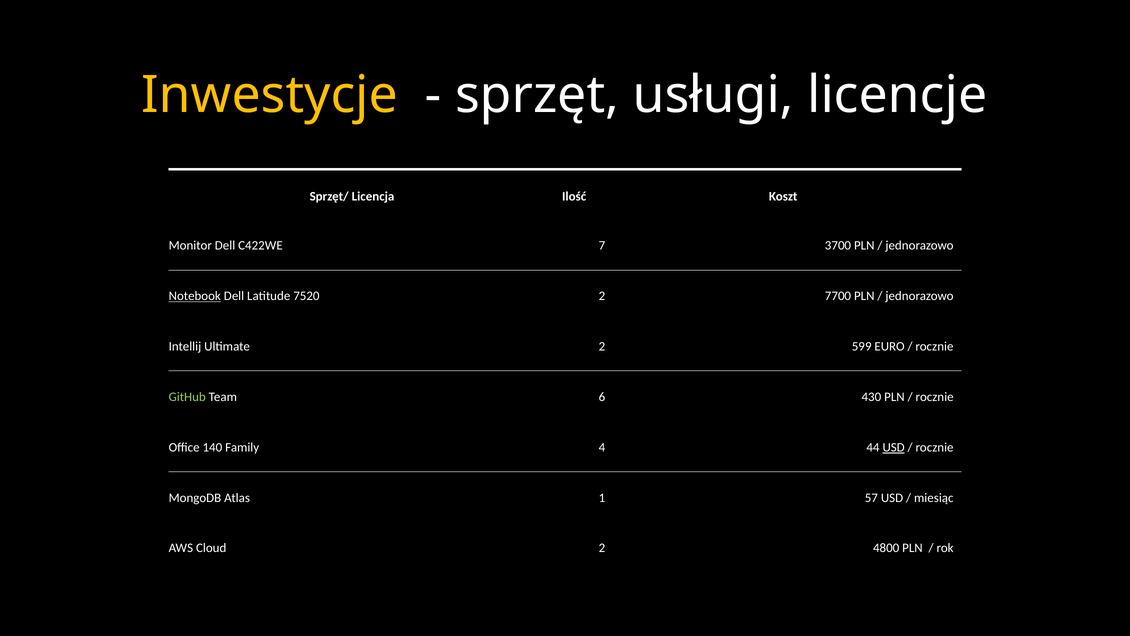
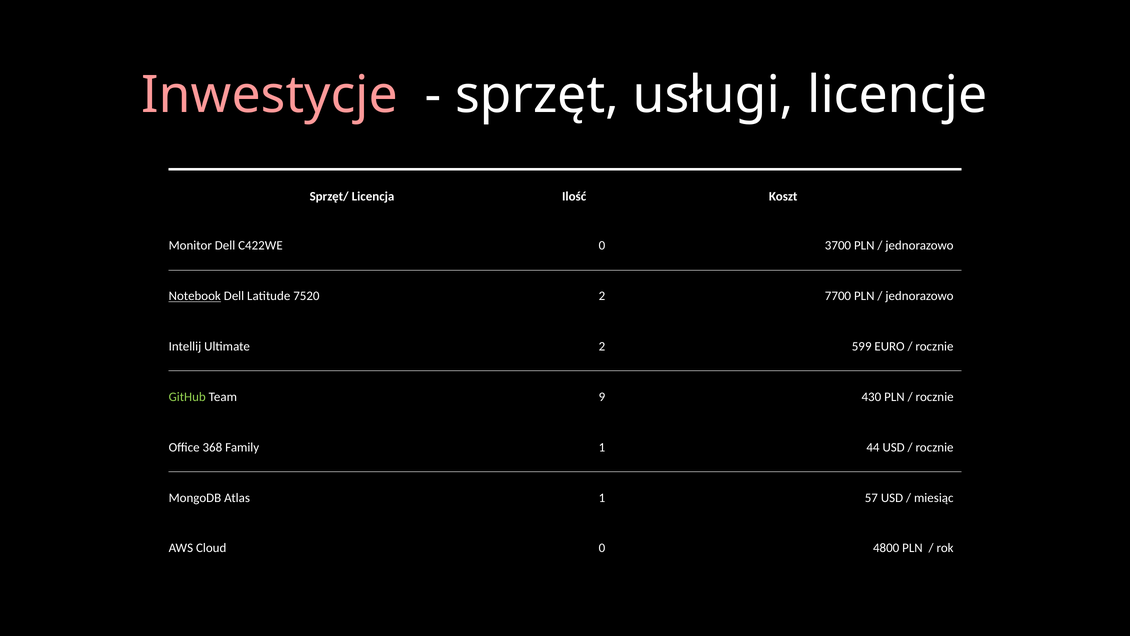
Inwestycje colour: yellow -> pink (270, 95)
C422WE 7: 7 -> 0 (602, 246)
6: 6 -> 9 (602, 397)
140: 140 -> 368 (212, 447)
Family 4: 4 -> 1 (602, 447)
USD underline: present -> none (894, 447)
Cloud 2: 2 -> 0 (602, 548)
